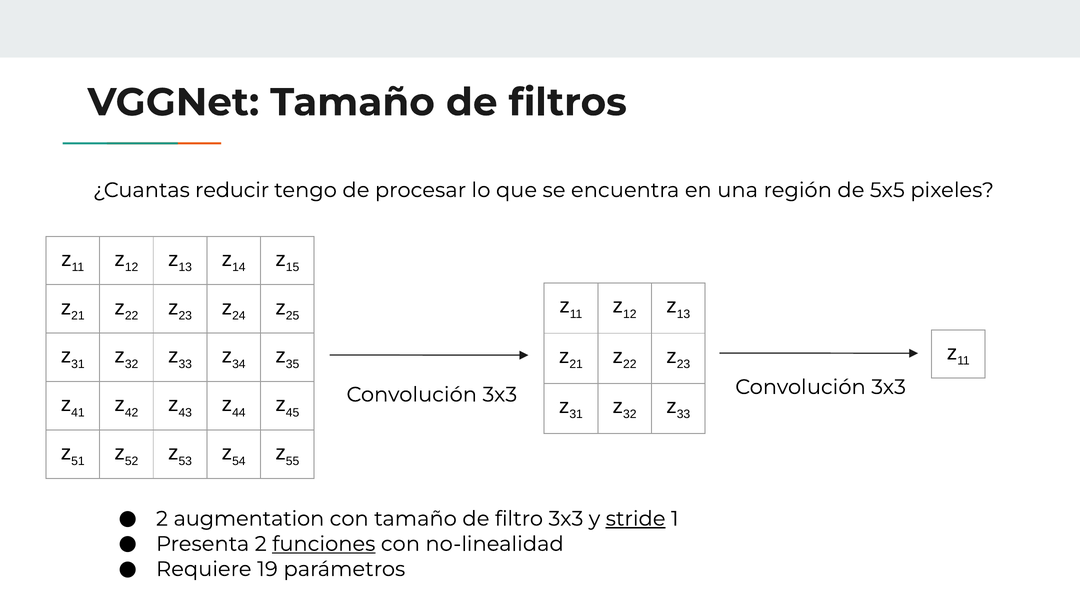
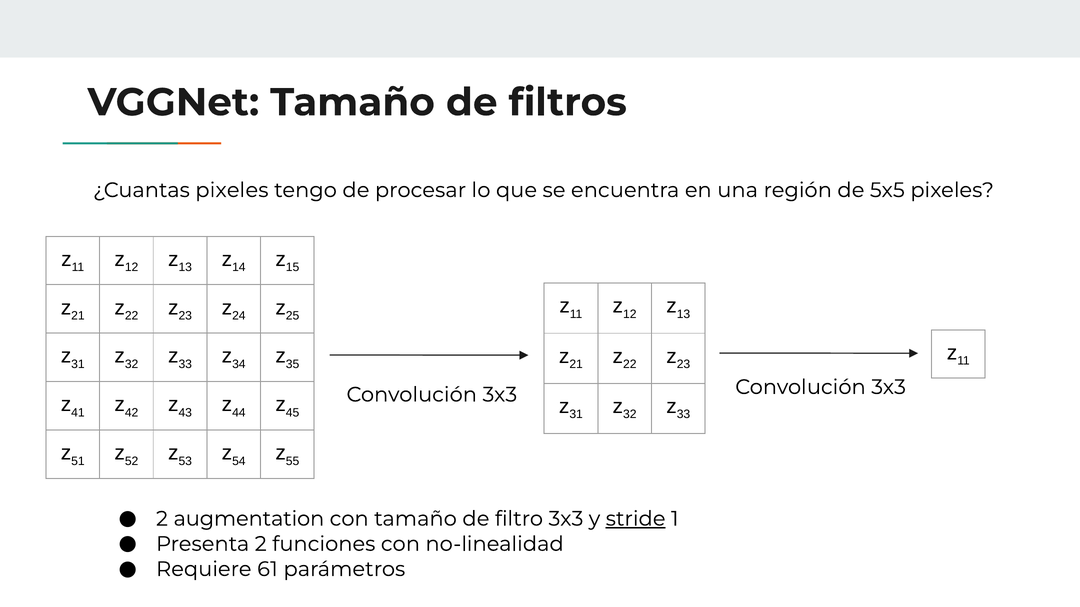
¿Cuantas reducir: reducir -> pixeles (232, 190)
funciones underline: present -> none (324, 544)
19: 19 -> 61 (267, 570)
